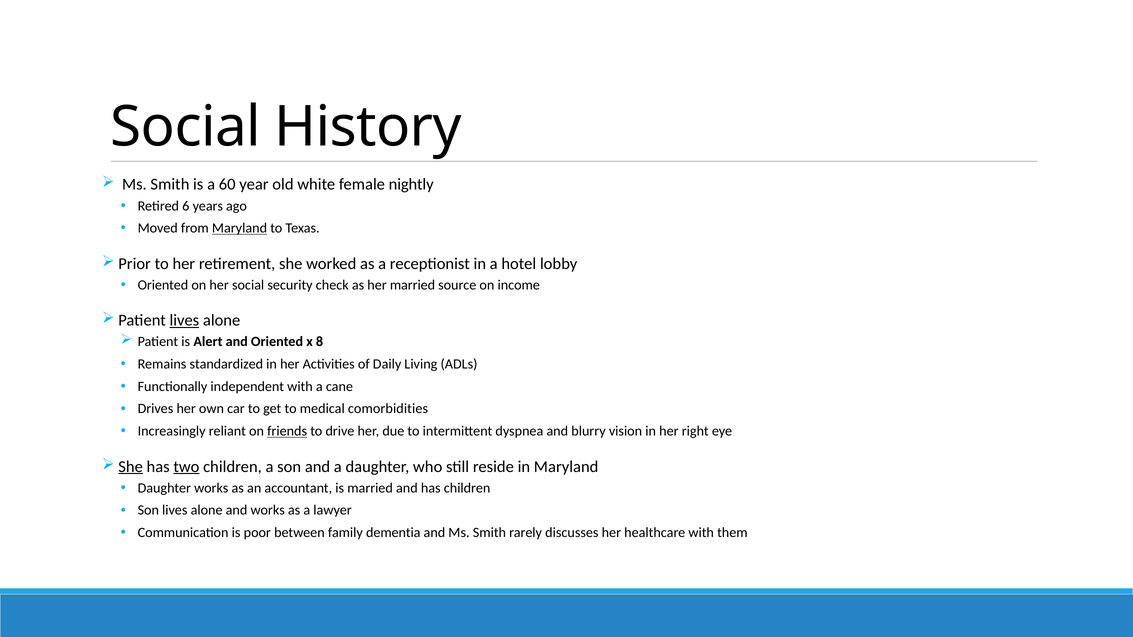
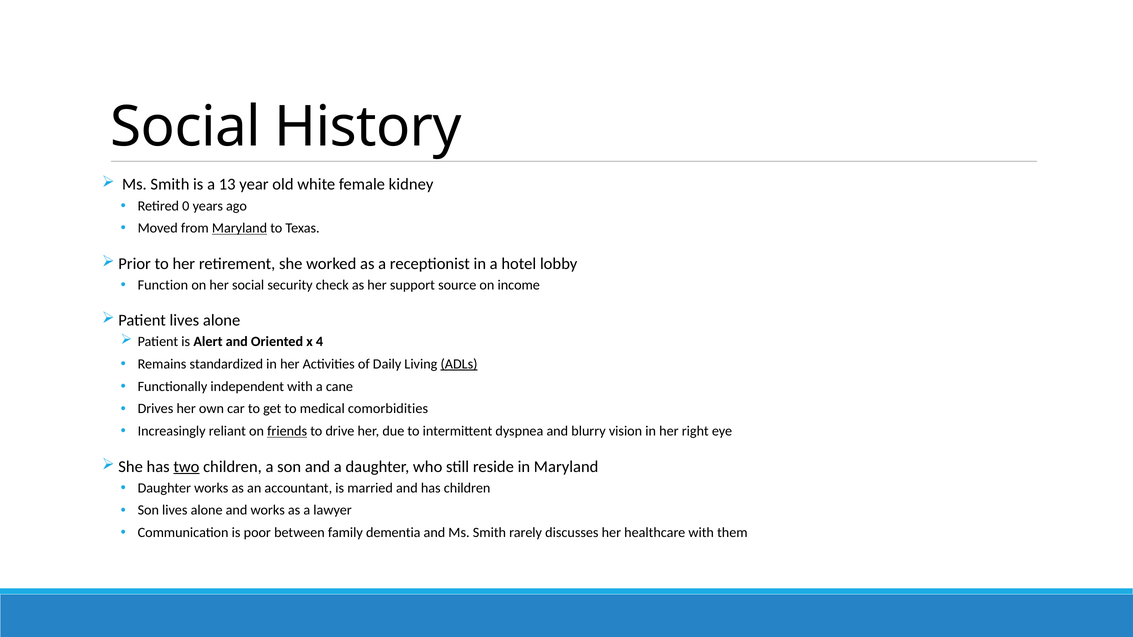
60: 60 -> 13 (227, 185)
nightly: nightly -> kidney (411, 185)
6: 6 -> 0 (186, 206)
Oriented: Oriented -> Function (163, 285)
her married: married -> support (412, 285)
lives underline: present -> none (184, 321)
8: 8 -> 4 (320, 342)
ADLs underline: none -> present (459, 364)
She underline: present -> none (131, 467)
